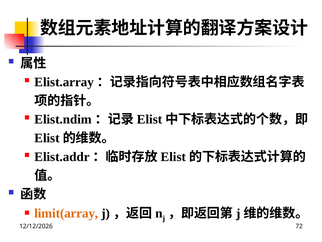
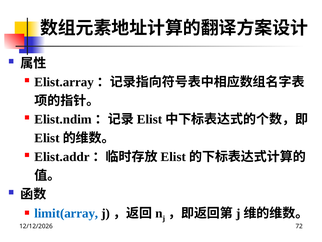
limit(array colour: orange -> blue (66, 213)
